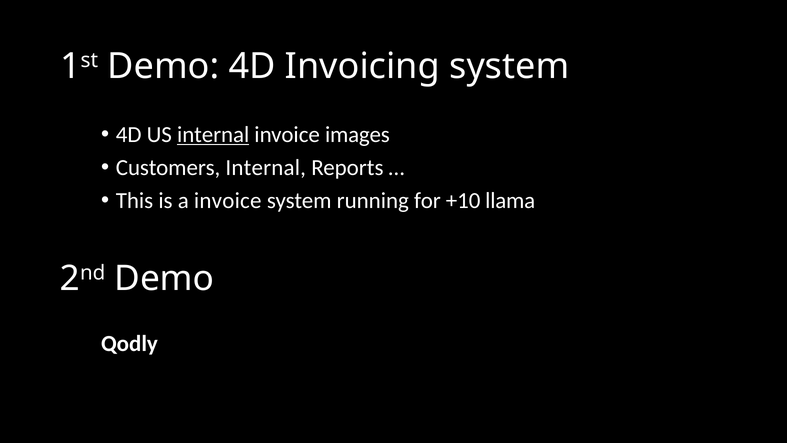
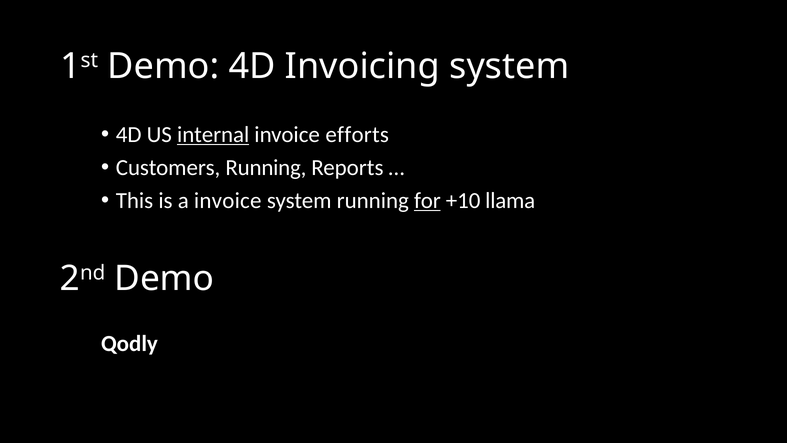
images: images -> efforts (357, 135)
Customers Internal: Internal -> Running (266, 167)
for underline: none -> present (427, 200)
